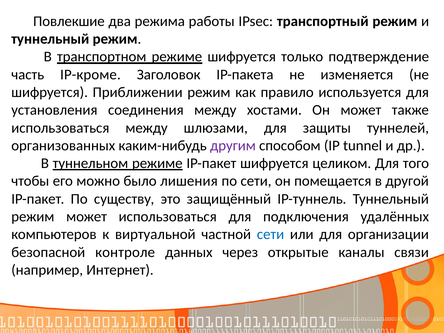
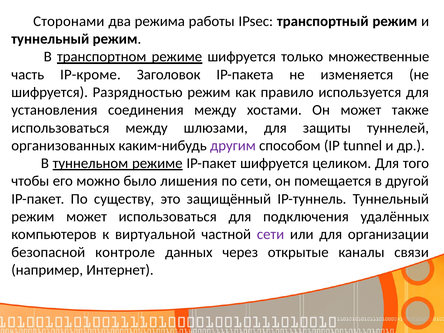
Повлекшие: Повлекшие -> Сторонами (69, 21)
подтверждение: подтверждение -> множественные (379, 57)
Приближении: Приближении -> Разрядностью (138, 92)
сети colour: blue -> purple (271, 234)
